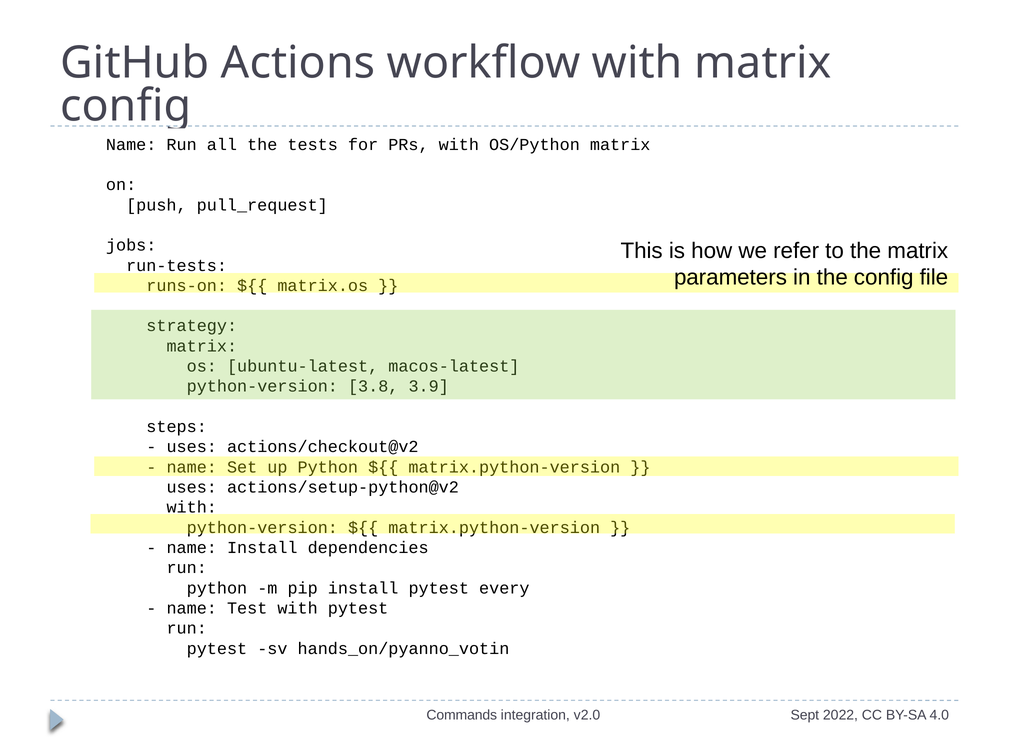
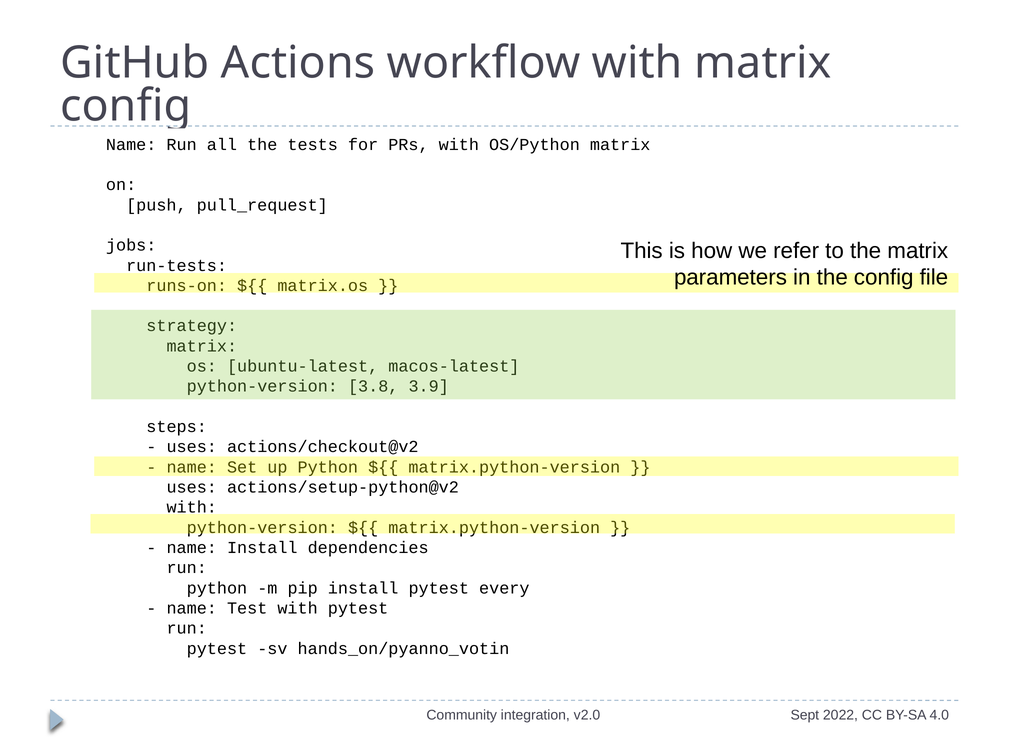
Commands: Commands -> Community (462, 716)
